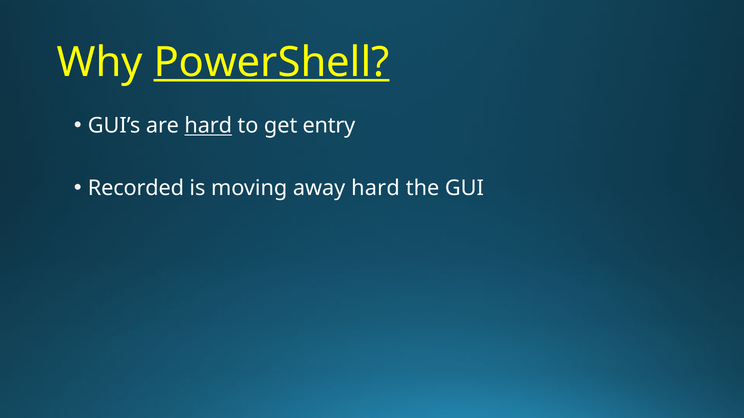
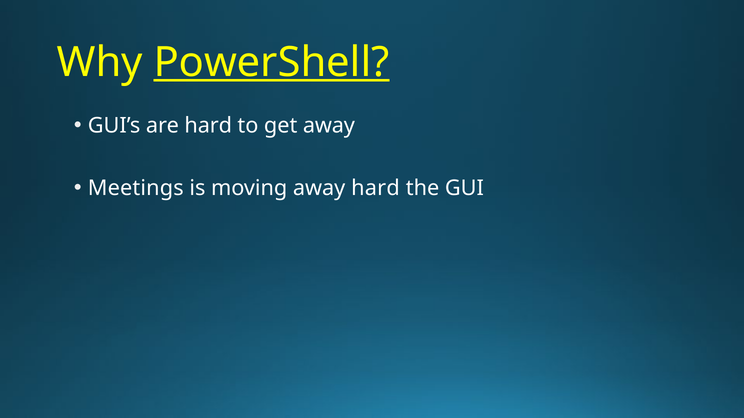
hard underline: present -> none (208, 126)
get entry: entry -> away (329, 126)
Recorded: Recorded -> Meetings (136, 188)
